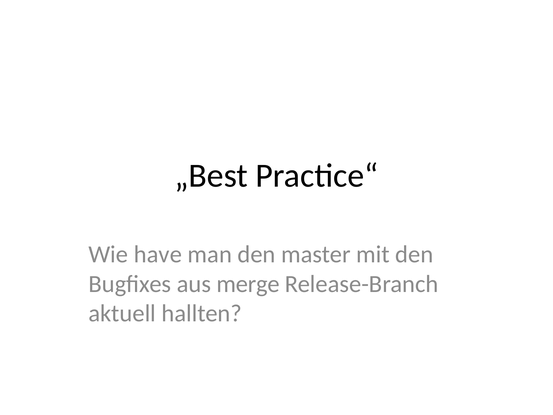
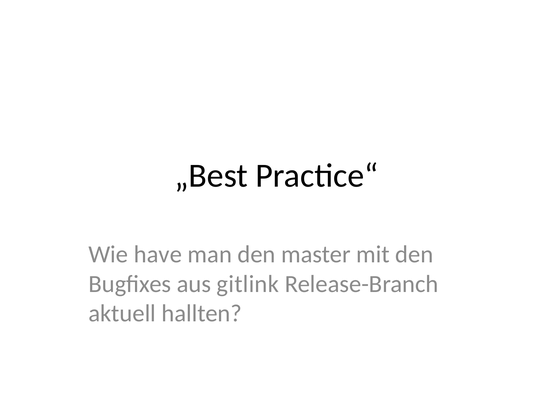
merge: merge -> gitlink (248, 284)
